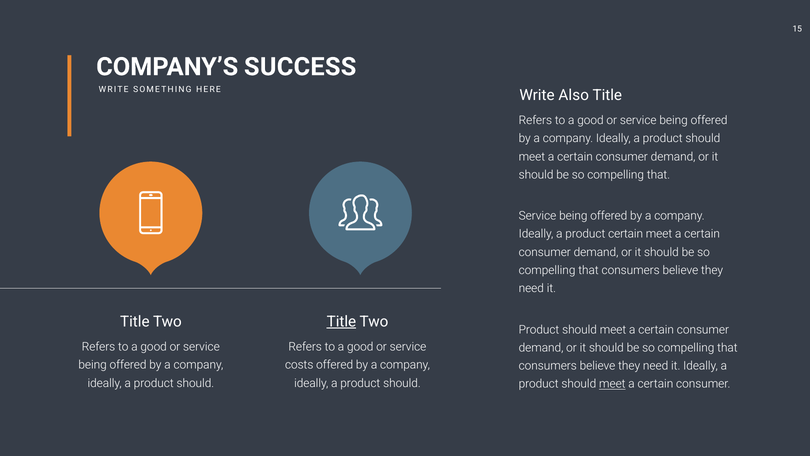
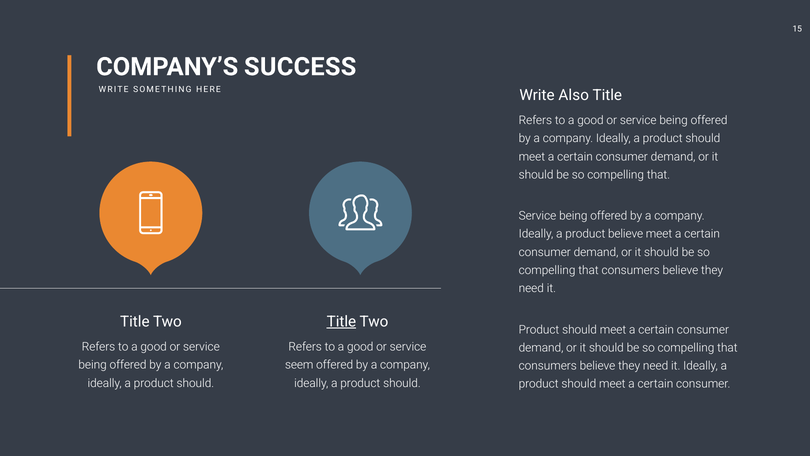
product certain: certain -> believe (626, 234)
costs: costs -> seem (299, 365)
meet underline: present -> none (612, 384)
